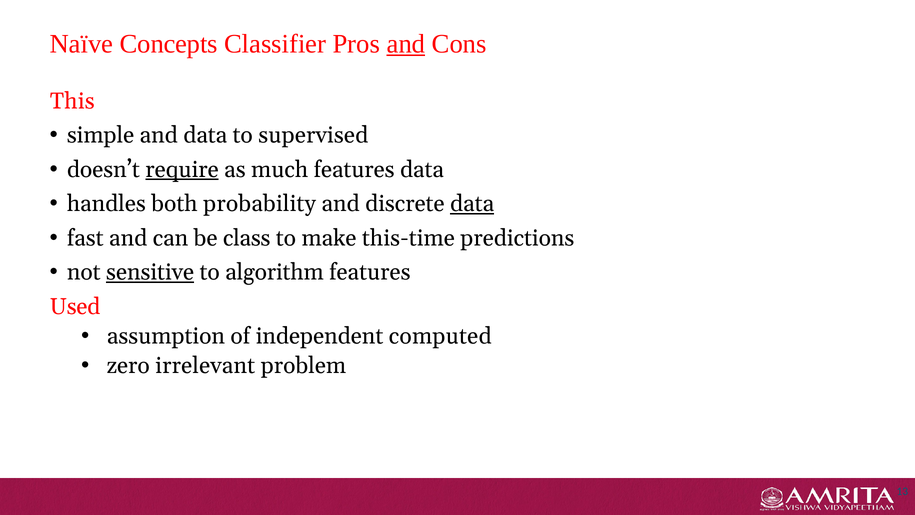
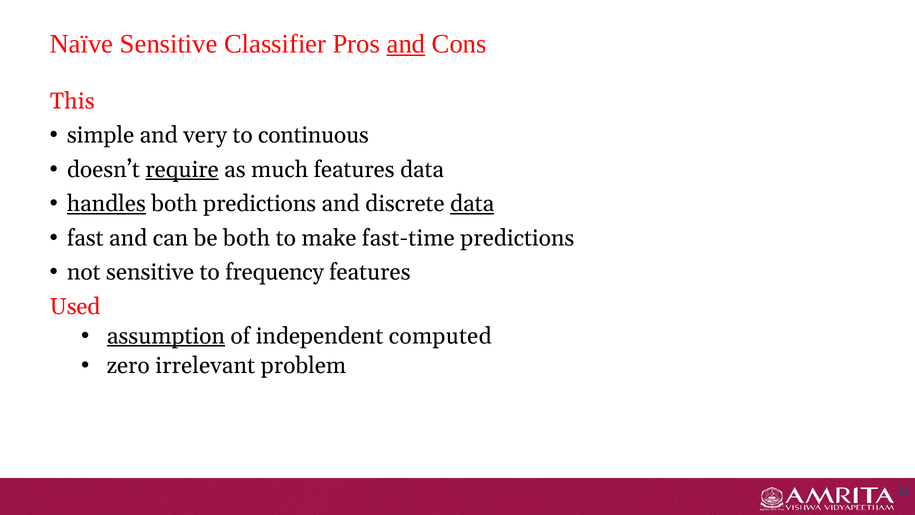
Naïve Concepts: Concepts -> Sensitive (169, 44)
and data: data -> very (205, 135)
supervised: supervised -> continuous (313, 135)
handles underline: none -> present (106, 204)
both probability: probability -> predictions (260, 204)
be class: class -> both (247, 238)
this-time: this-time -> fast-time (408, 238)
sensitive underline: present -> none (150, 272)
algorithm: algorithm -> frequency (275, 272)
assumption underline: none -> present (166, 336)
